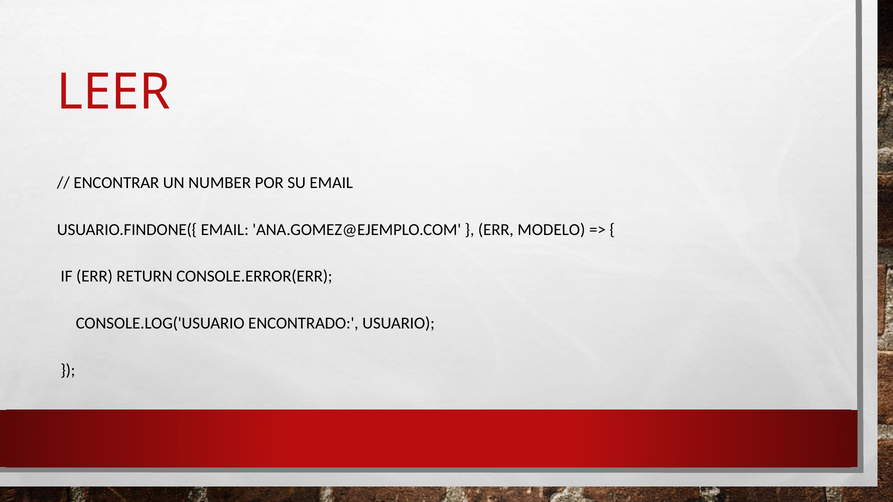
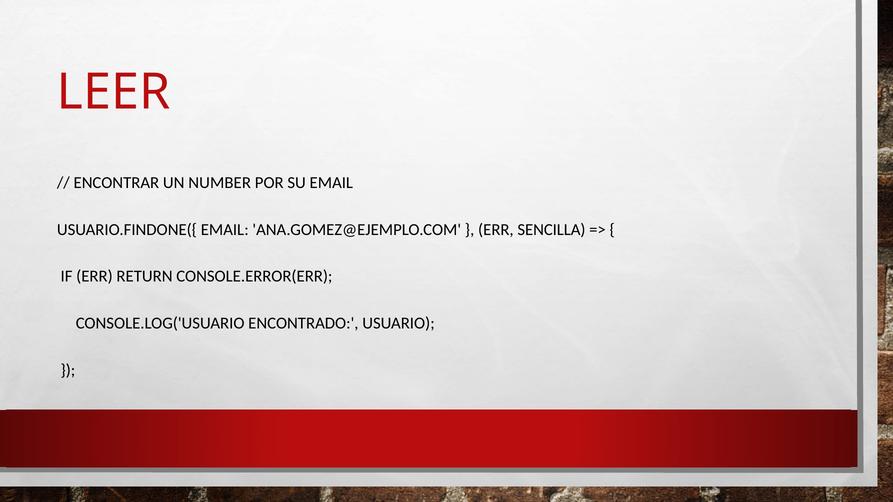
MODELO: MODELO -> SENCILLA (551, 230)
